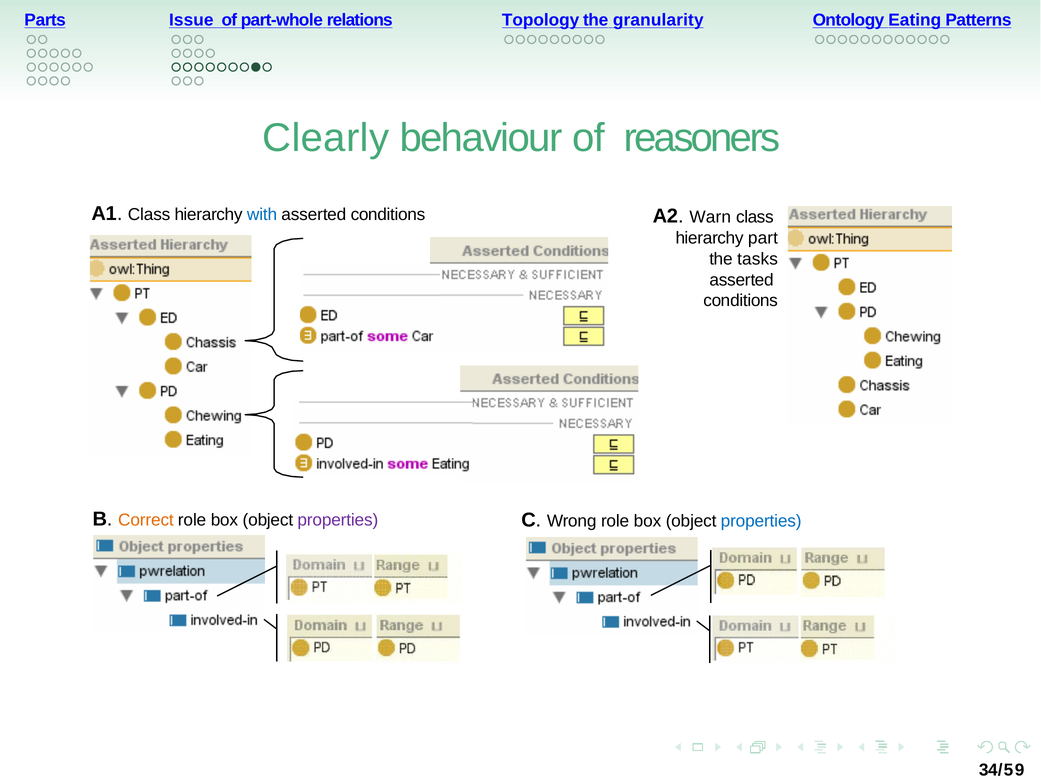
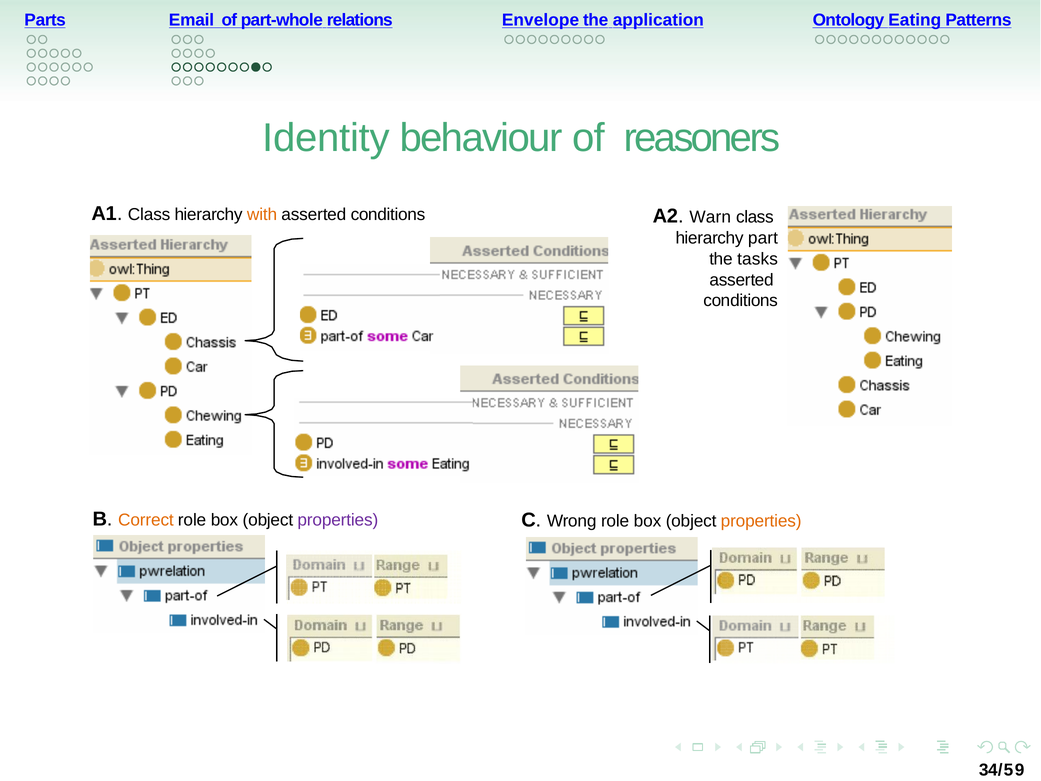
Issue: Issue -> Email (191, 20)
Topology: Topology -> Envelope (541, 20)
granularity: granularity -> application (658, 20)
Clearly: Clearly -> Identity (326, 138)
with colour: blue -> orange (262, 215)
properties colour: blue -> orange (761, 521)
